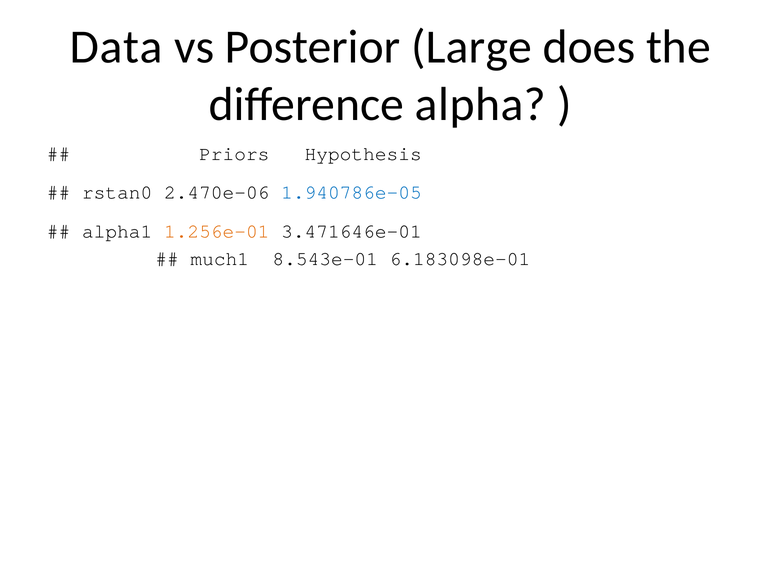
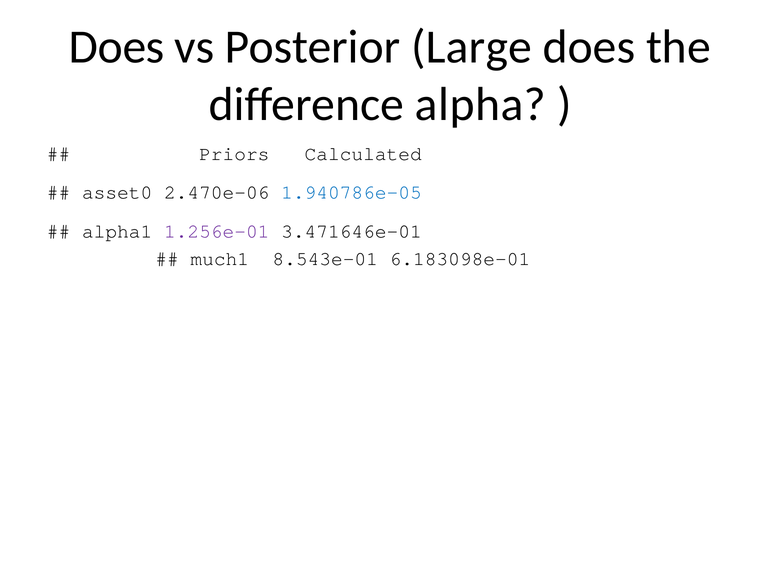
Data: Data -> Does (117, 47)
Hypothesis: Hypothesis -> Calculated (363, 154)
rstan0: rstan0 -> asset0 (117, 192)
1.256e-01 colour: orange -> purple (217, 231)
